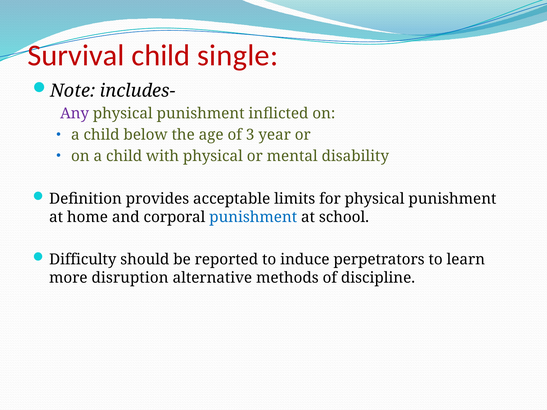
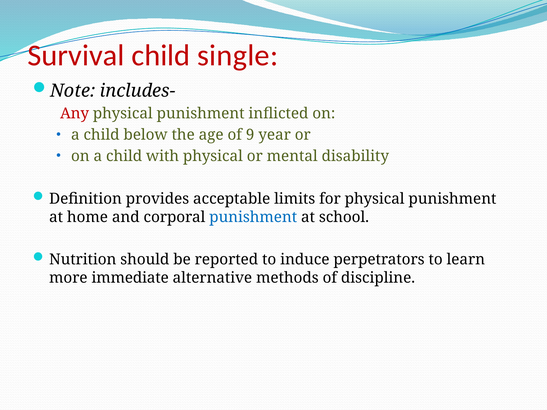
Any colour: purple -> red (75, 114)
3: 3 -> 9 (250, 135)
Difficulty: Difficulty -> Nutrition (83, 260)
disruption: disruption -> immediate (130, 278)
